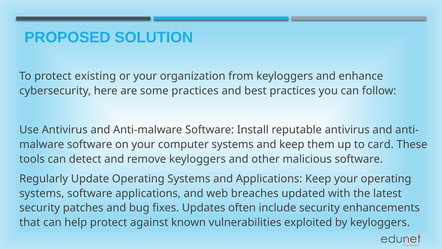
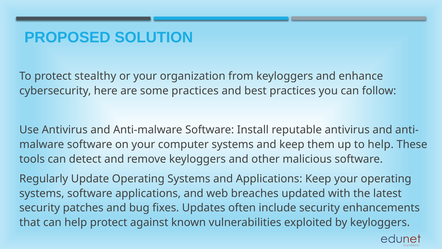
existing: existing -> stealthy (95, 76)
to card: card -> help (381, 144)
